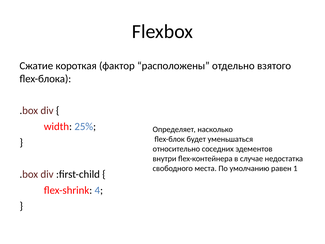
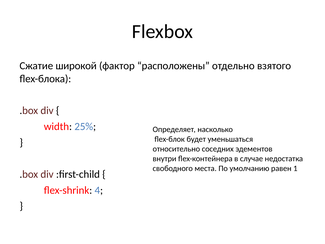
короткая: короткая -> широкой (76, 66)
